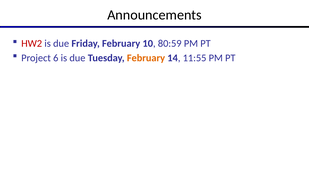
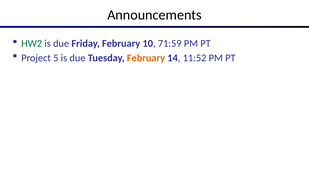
HW2 colour: red -> green (32, 43)
80:59: 80:59 -> 71:59 (170, 43)
6: 6 -> 5 (56, 58)
11:55: 11:55 -> 11:52 (195, 58)
